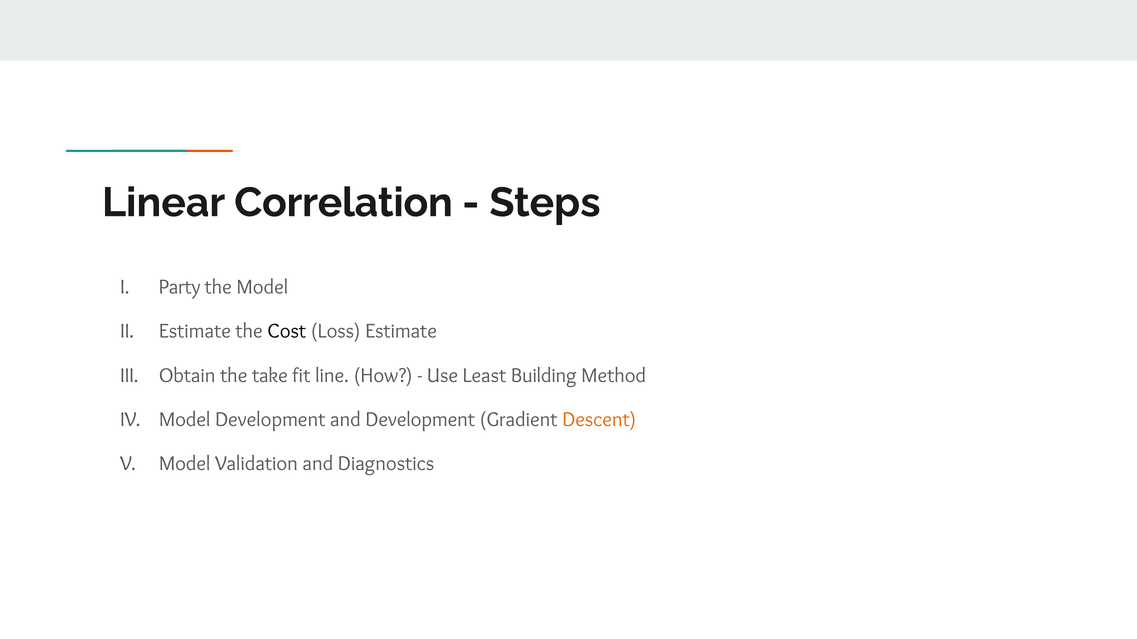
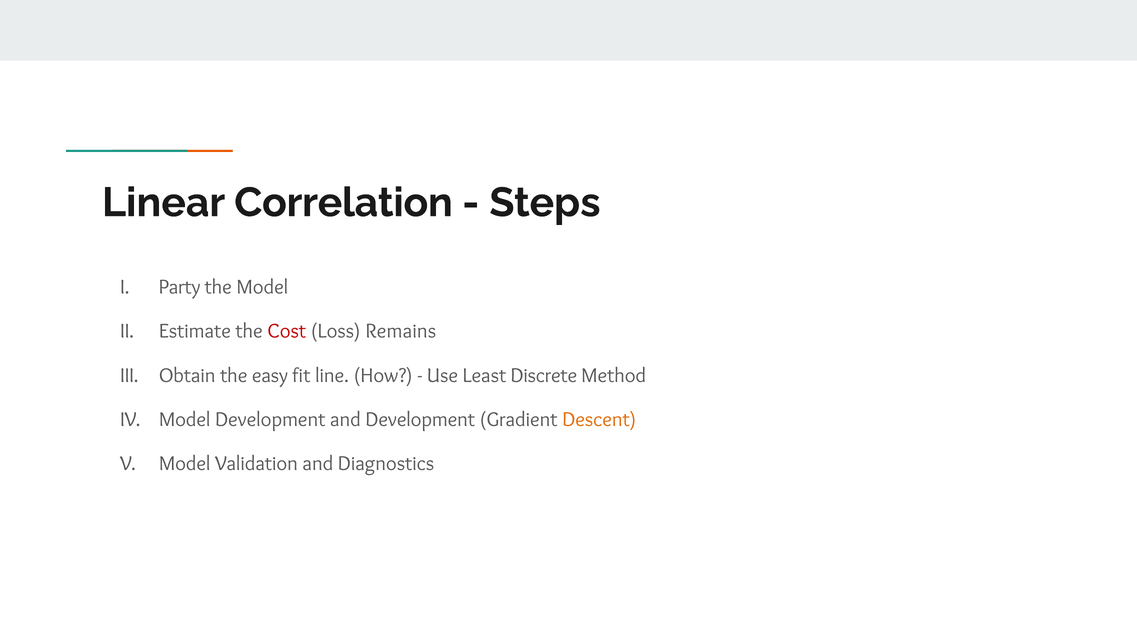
Cost colour: black -> red (287, 331)
Loss Estimate: Estimate -> Remains (401, 331)
take: take -> easy (270, 376)
Building: Building -> Discrete (544, 376)
